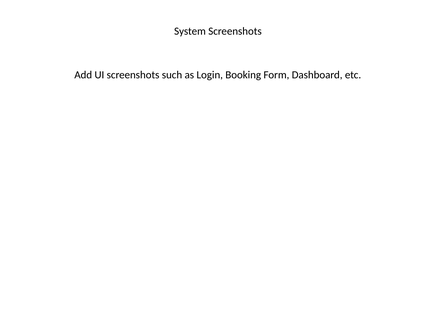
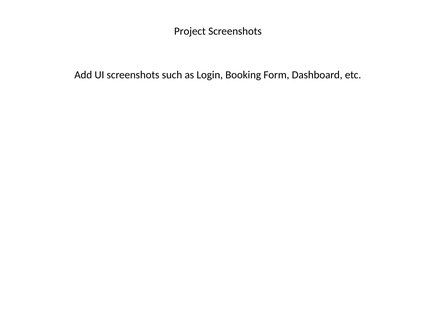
System: System -> Project (190, 31)
